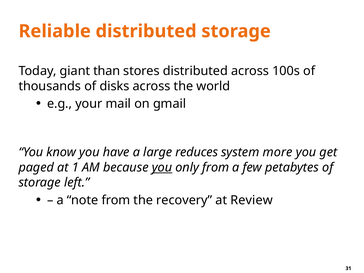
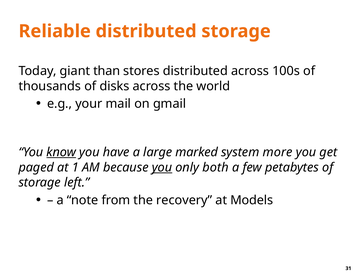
know underline: none -> present (61, 152)
reduces: reduces -> marked (197, 152)
only from: from -> both (216, 167)
Review: Review -> Models (252, 200)
